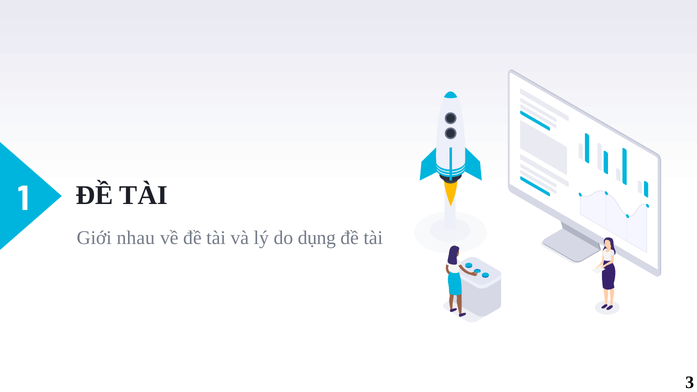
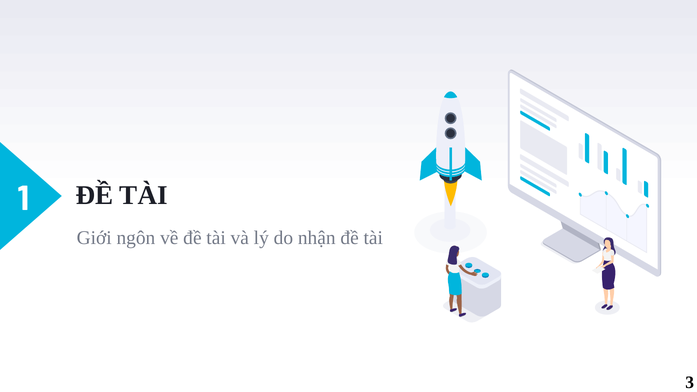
nhau: nhau -> ngôn (136, 238)
dụng: dụng -> nhận (317, 238)
